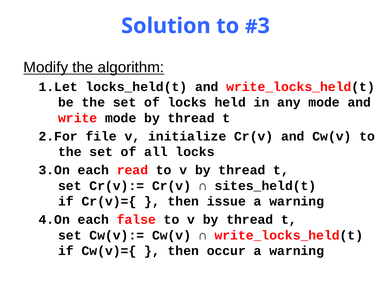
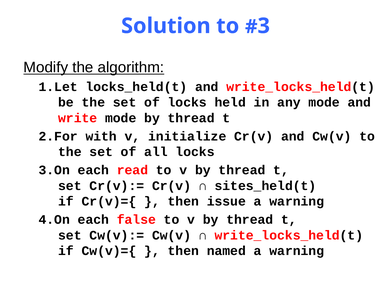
file: file -> with (101, 136)
occur: occur -> named (226, 251)
